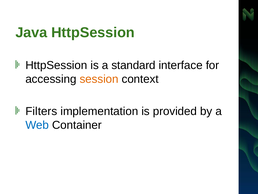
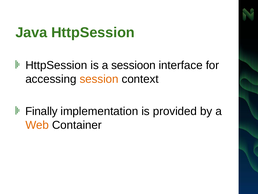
standard: standard -> sessioon (134, 65)
Filters: Filters -> Finally (41, 111)
Web colour: blue -> orange (37, 125)
